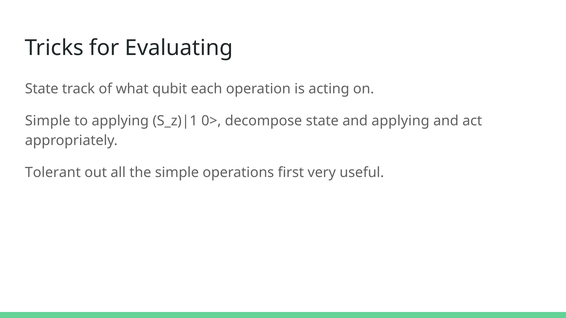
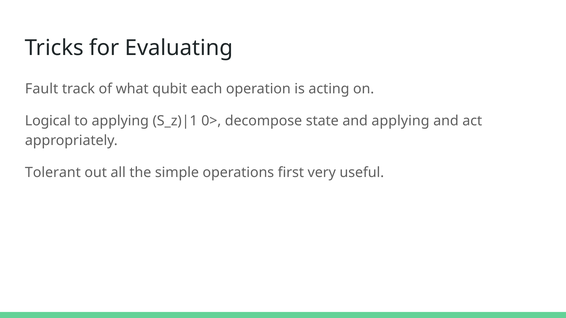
State: State -> Fault (42, 89)
Simple: Simple -> Logical (48, 121)
